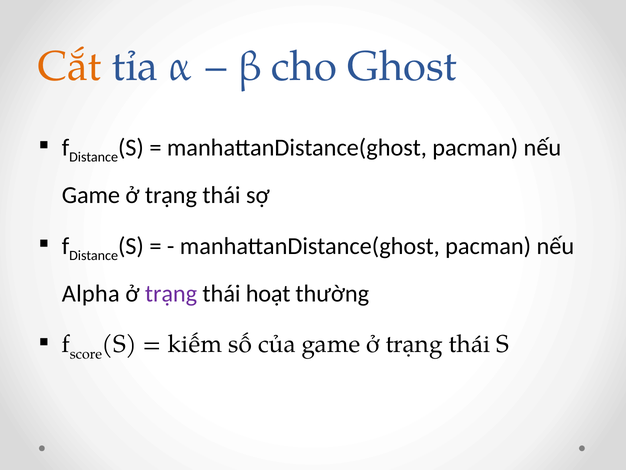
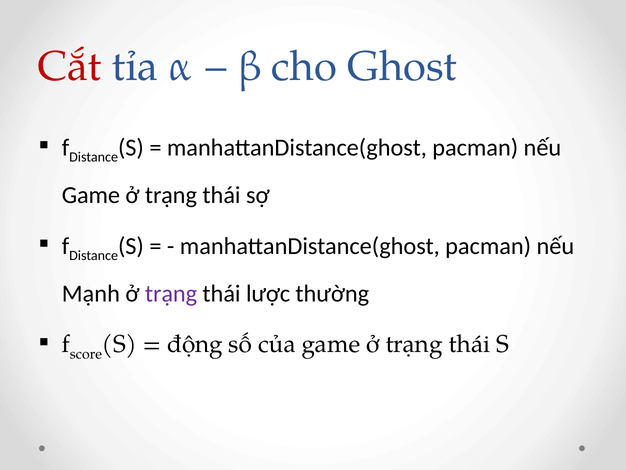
Cắt colour: orange -> red (70, 67)
Alpha: Alpha -> Mạnh (91, 293)
hoạt: hoạt -> lược (268, 293)
kiếm: kiếm -> động (195, 344)
